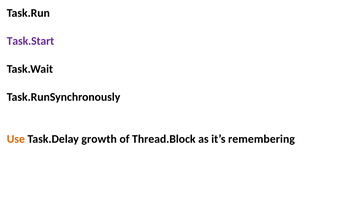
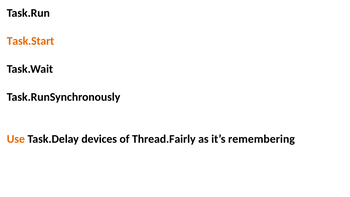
Task.Start colour: purple -> orange (30, 41)
growth: growth -> devices (99, 139)
Thread.Block: Thread.Block -> Thread.Fairly (164, 139)
